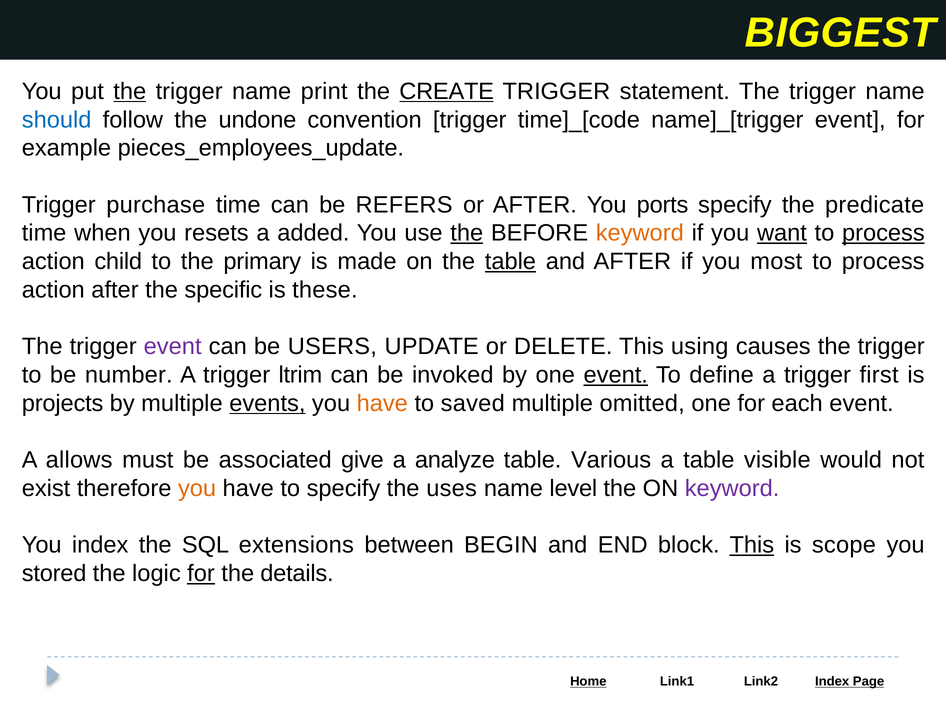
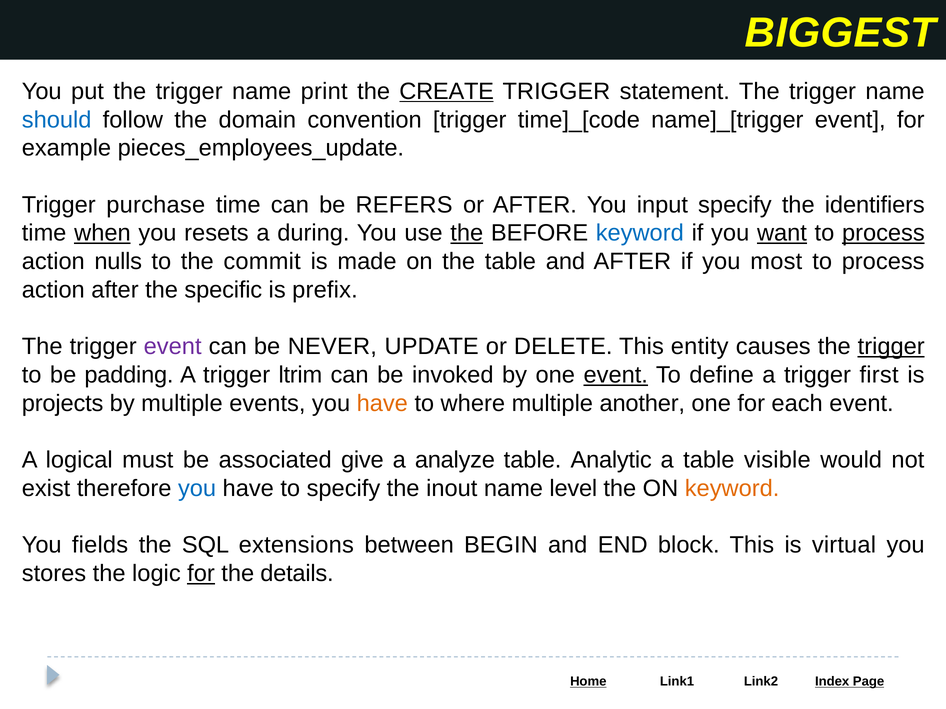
the underline: present -> none (130, 91)
undone: undone -> domain (257, 120)
ports: ports -> input (662, 205)
predicate: predicate -> identifiers (875, 205)
when underline: none -> present (102, 233)
added: added -> during (313, 233)
keyword colour: orange -> blue (640, 233)
child: child -> nulls (118, 262)
primary: primary -> commit (262, 262)
table underline: present -> none (510, 262)
these: these -> prefix (325, 290)
USERS: USERS -> NEVER (332, 347)
using: using -> entity (700, 347)
trigger underline: none -> present (891, 347)
number: number -> padding (129, 375)
events underline: present -> none (267, 404)
saved: saved -> where (473, 404)
omitted: omitted -> another (642, 404)
allows: allows -> logical (79, 460)
Various: Various -> Analytic (611, 460)
you colour: orange -> blue (197, 489)
uses: uses -> inout (452, 489)
keyword colour: purple -> orange (732, 489)
You index: index -> fields (100, 545)
This underline: present -> none (752, 545)
scope: scope -> virtual (844, 545)
stored: stored -> stores (54, 574)
